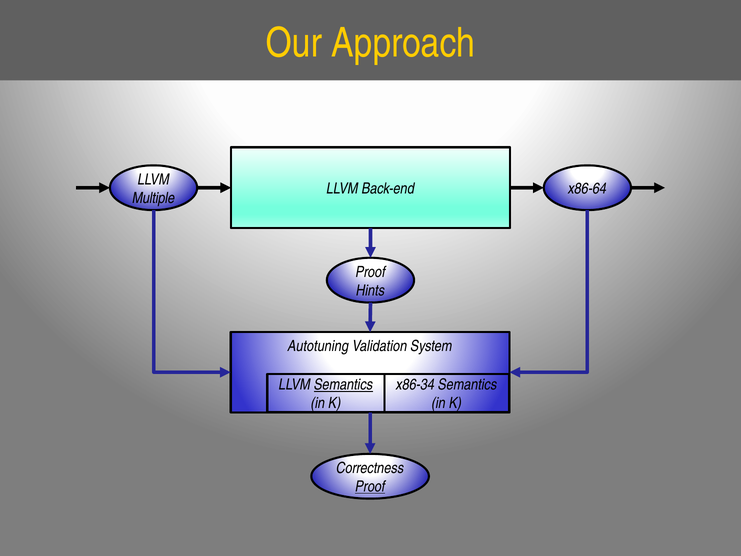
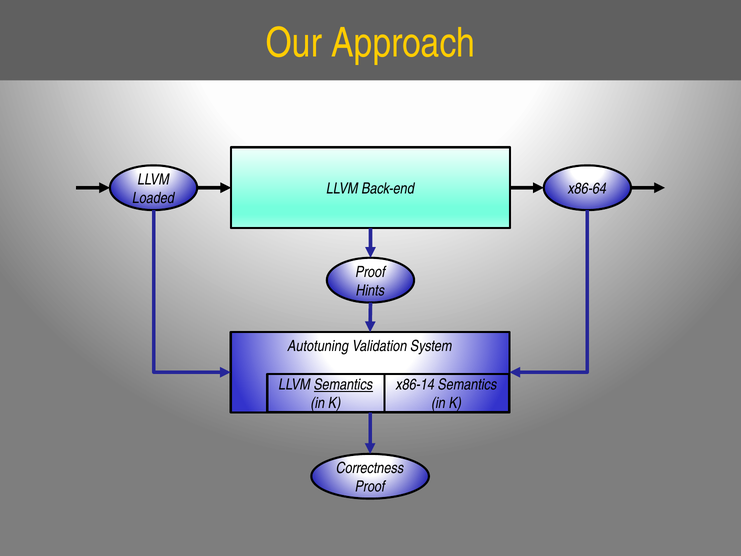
Multiple: Multiple -> Loaded (153, 198)
x86-34: x86-34 -> x86-14 (415, 385)
Proof underline: present -> none (370, 486)
